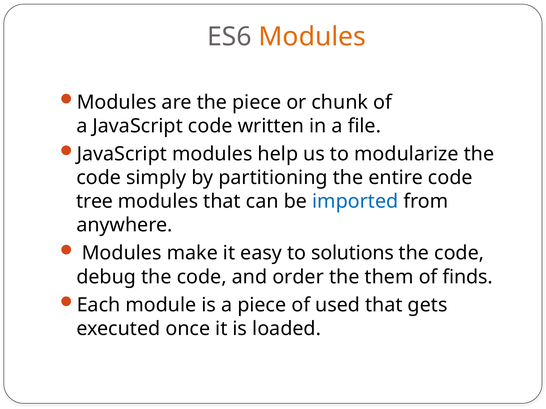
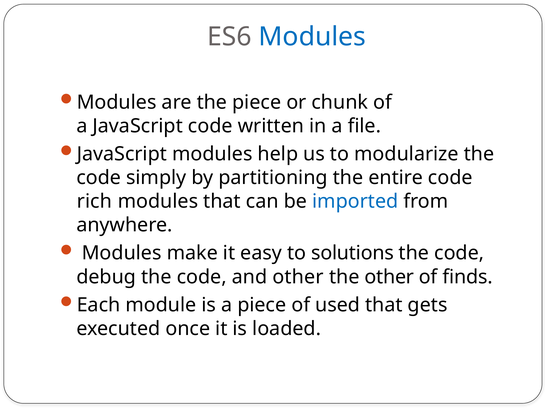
Modules colour: orange -> blue (312, 37)
tree: tree -> rich (94, 202)
and order: order -> other (298, 277)
the them: them -> other (389, 277)
